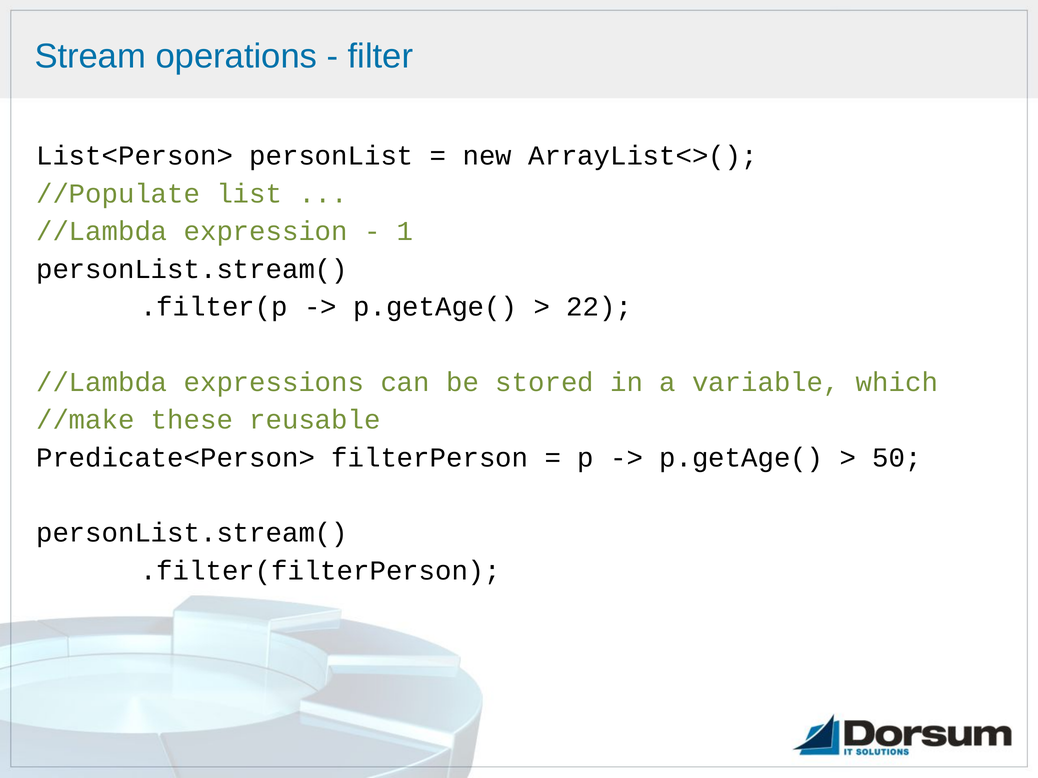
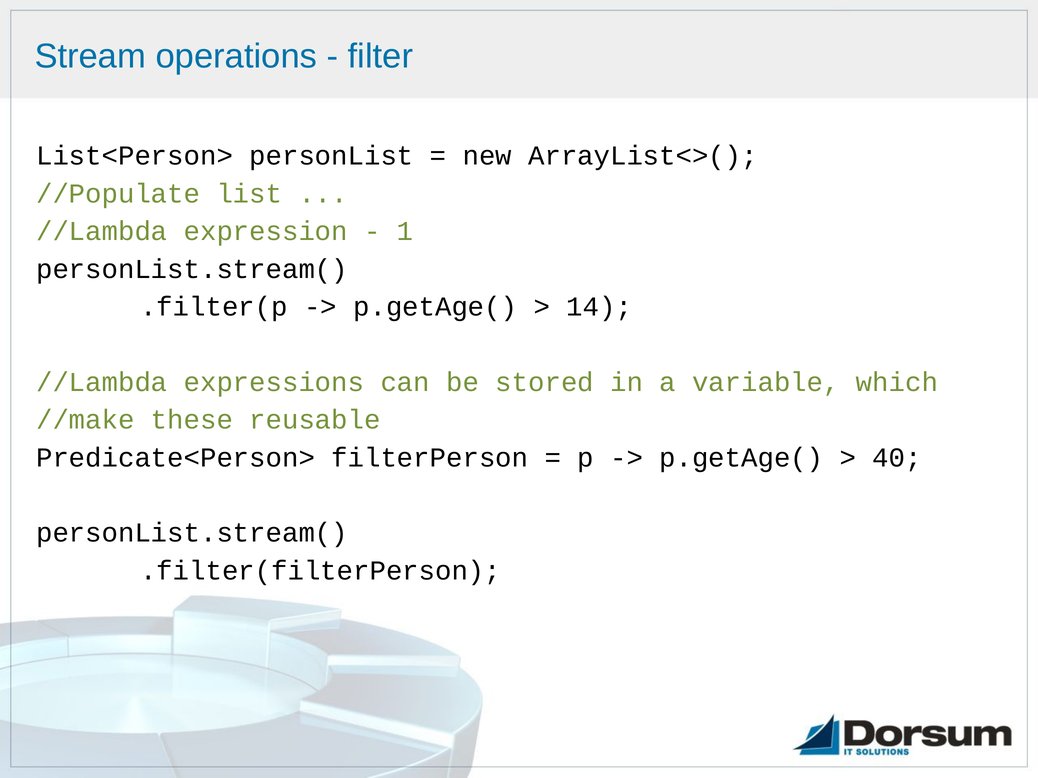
22: 22 -> 14 (599, 307)
50: 50 -> 40 (897, 458)
